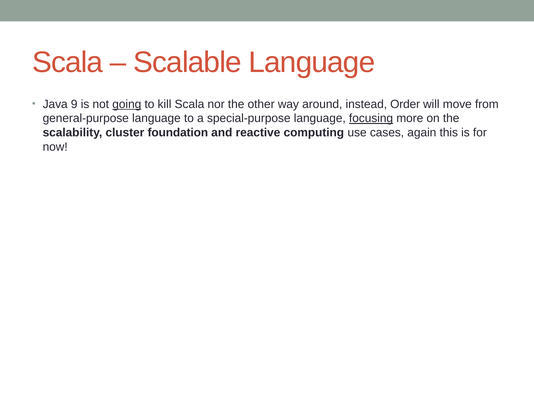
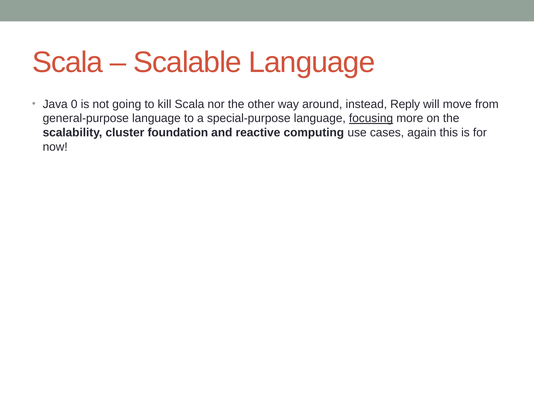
9: 9 -> 0 (74, 104)
going underline: present -> none (127, 104)
Order: Order -> Reply (405, 104)
